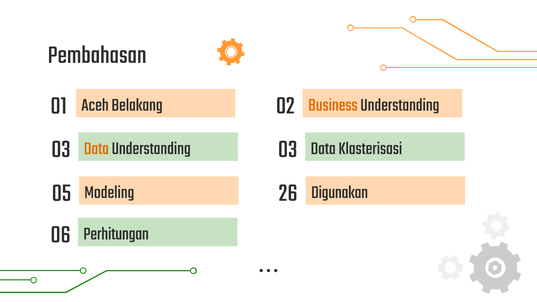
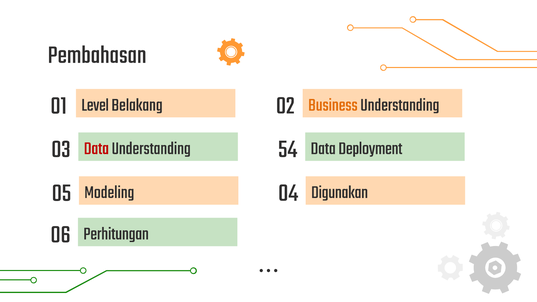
Aceh: Aceh -> Level (95, 105)
03 03: 03 -> 54 (288, 149)
Data colour: orange -> red (96, 148)
Klasterisasi: Klasterisasi -> Deployment (370, 148)
26: 26 -> 04 (288, 192)
